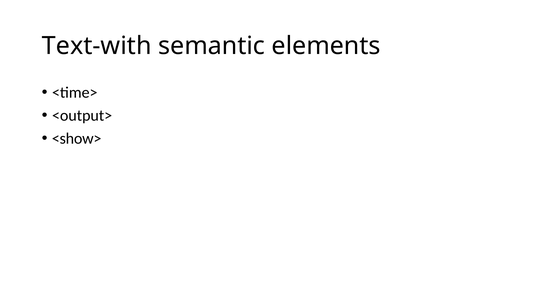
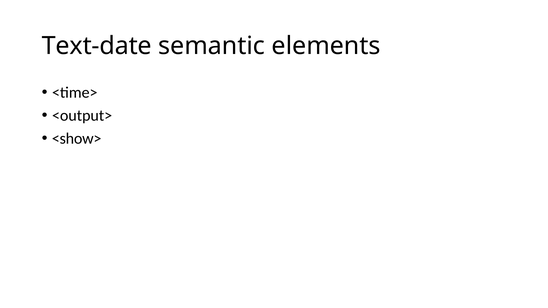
Text-with: Text-with -> Text-date (97, 46)
